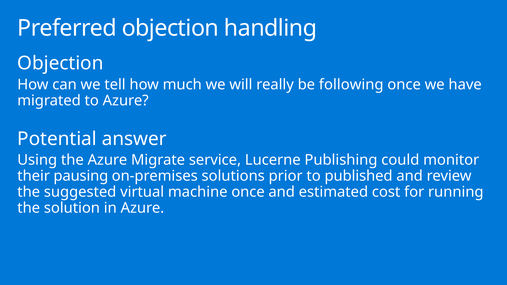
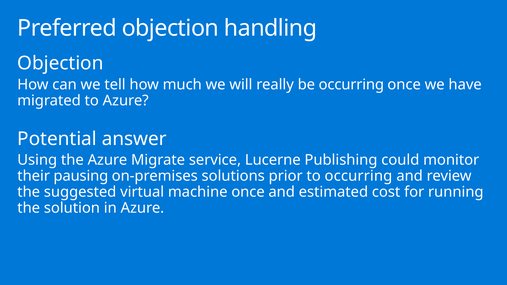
be following: following -> occurring (351, 85)
to published: published -> occurring (358, 176)
